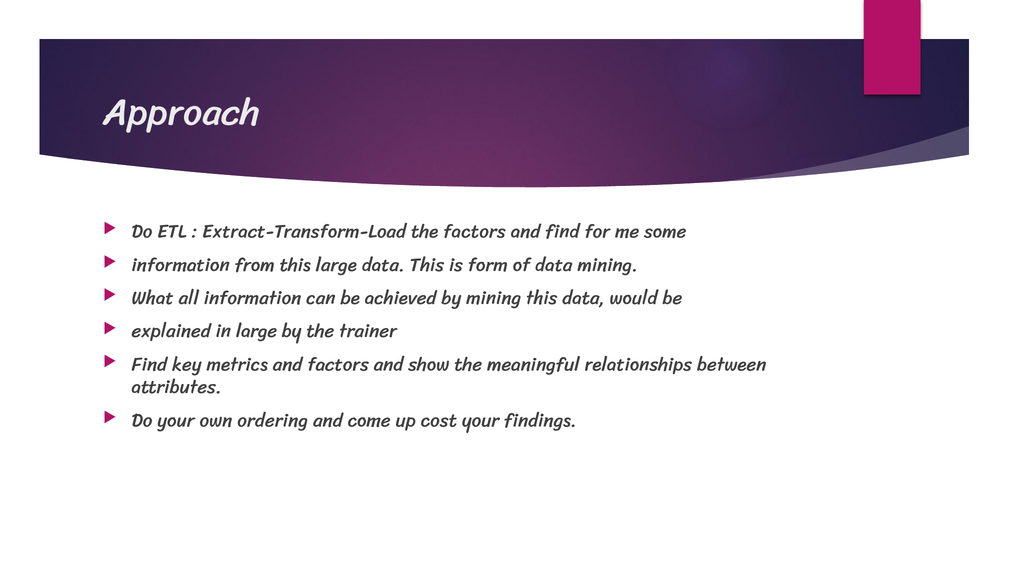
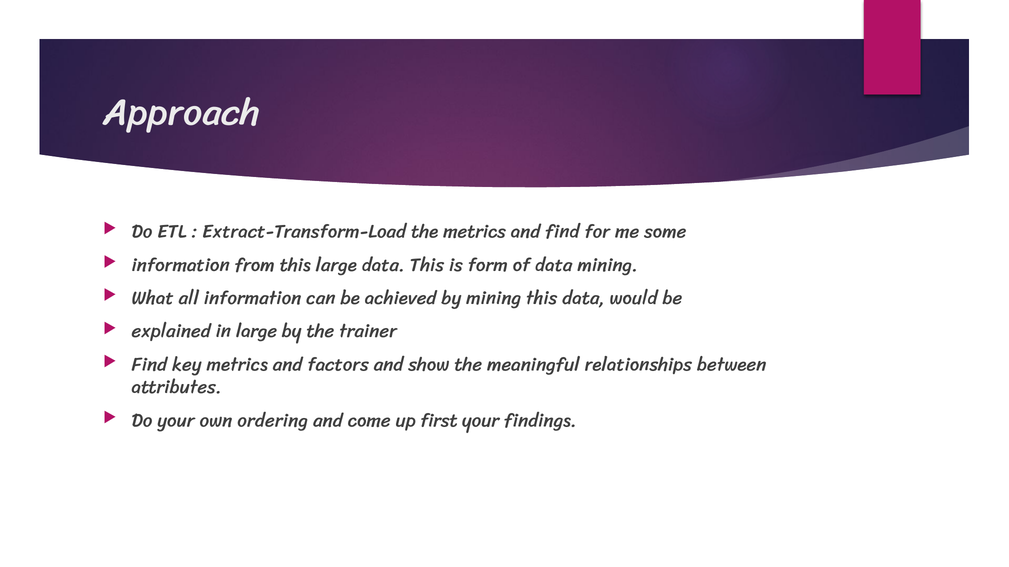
the factors: factors -> metrics (475, 232)
cost: cost -> first (439, 421)
